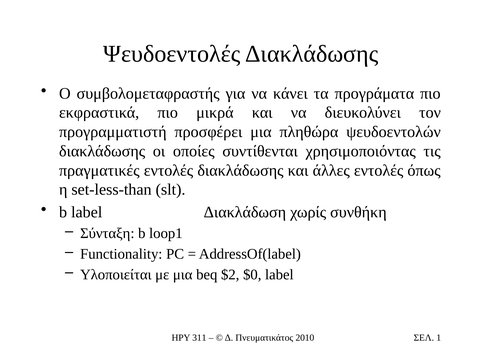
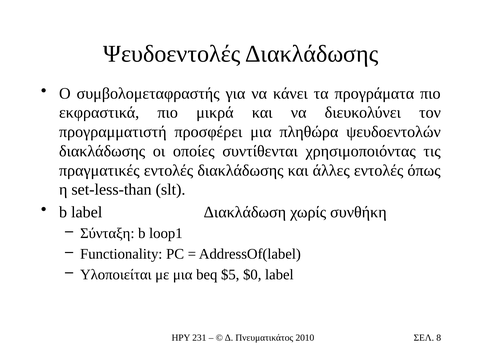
$2: $2 -> $5 (230, 275)
311: 311 -> 231 (199, 338)
1: 1 -> 8 (439, 338)
